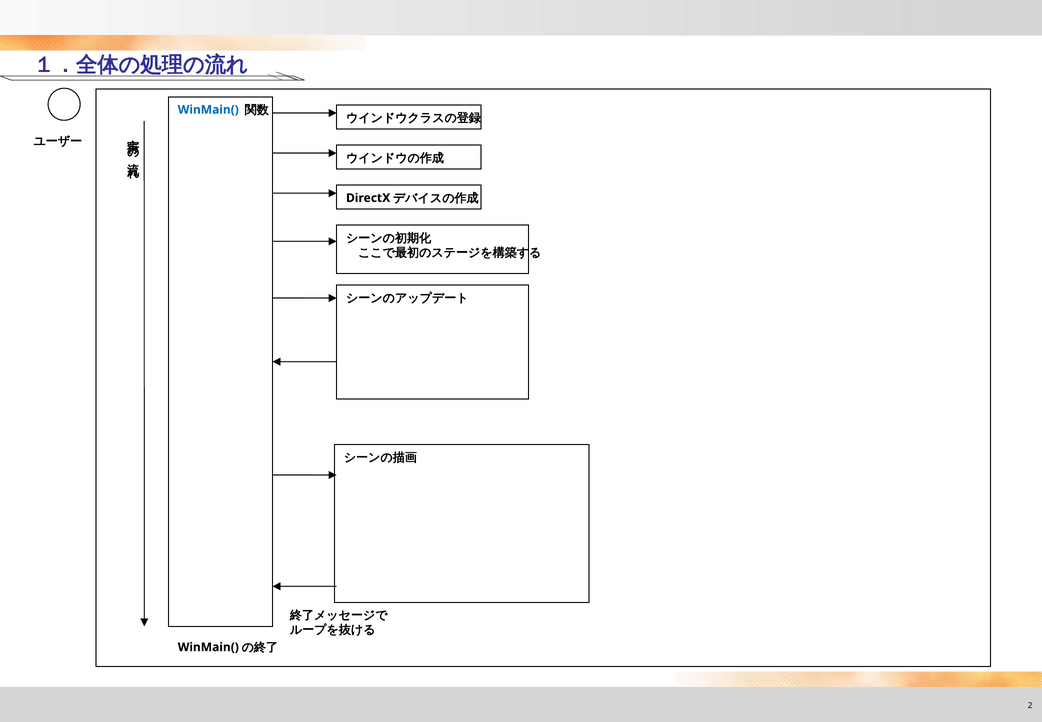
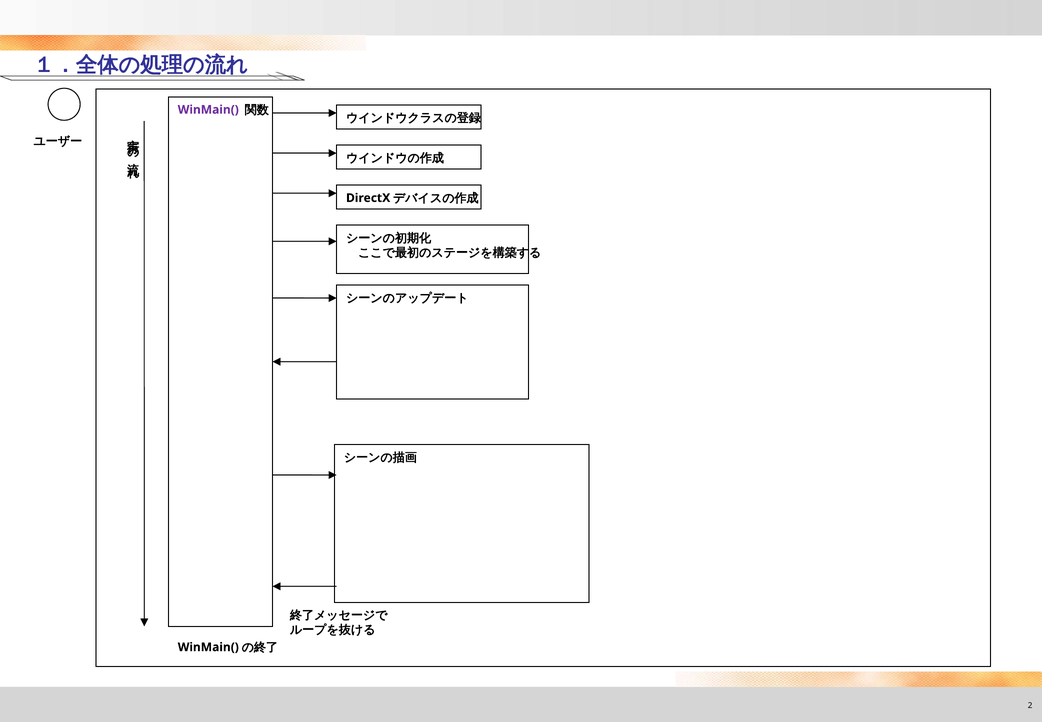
WinMain( colour: blue -> purple (208, 110)
